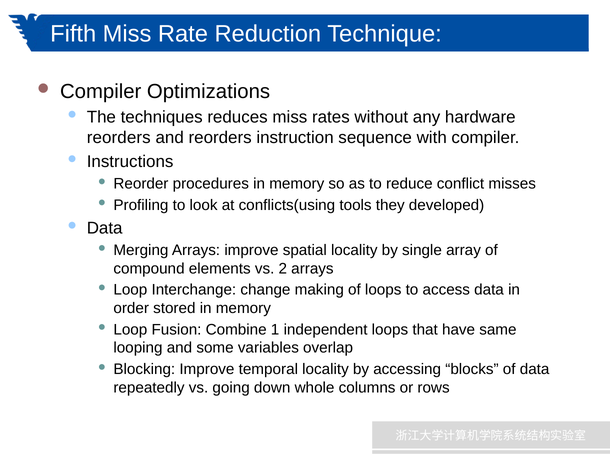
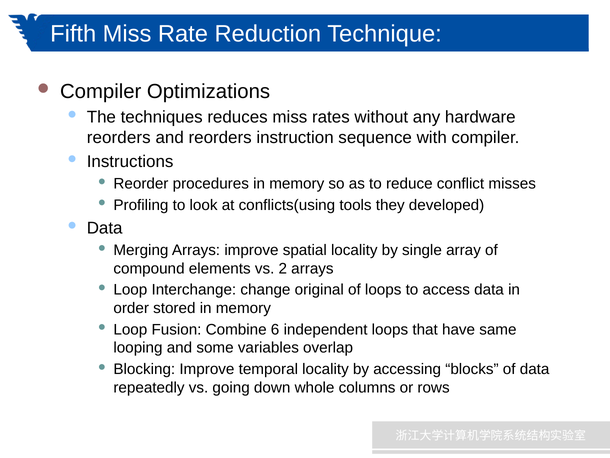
making: making -> original (319, 290)
1: 1 -> 6 (275, 329)
